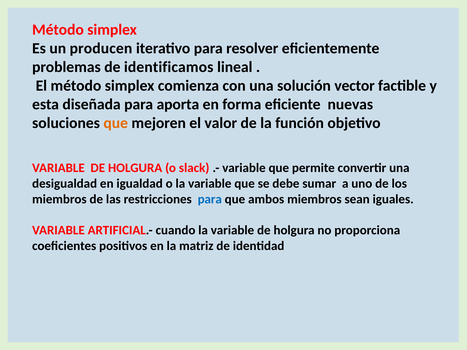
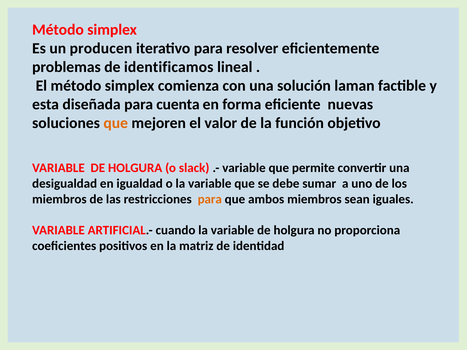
vector: vector -> laman (354, 86)
aporta: aporta -> cuenta (178, 104)
para colour: blue -> orange (210, 199)
